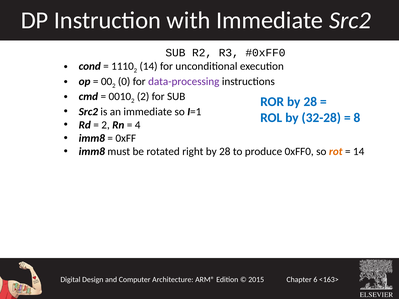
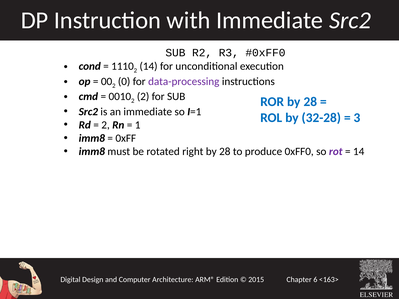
8: 8 -> 3 (357, 118)
4: 4 -> 1 (138, 125)
rot colour: orange -> purple (336, 152)
